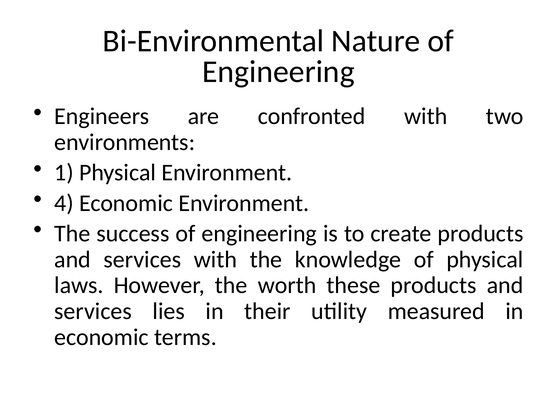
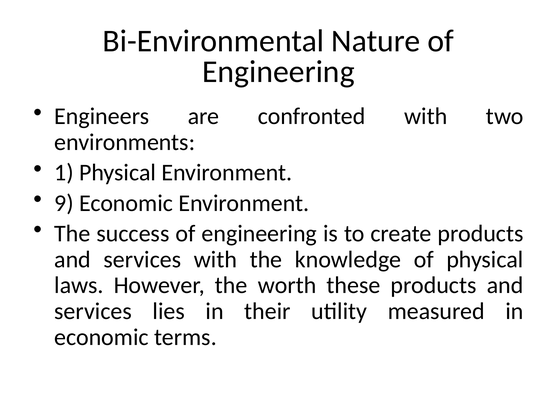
4: 4 -> 9 (64, 203)
